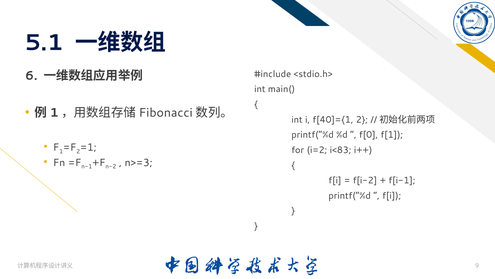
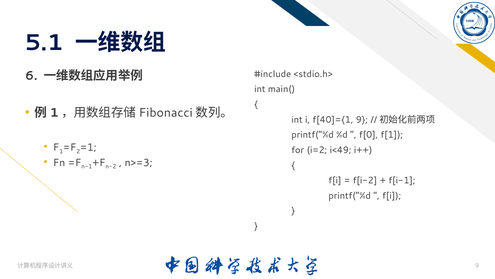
f[40]={1 2: 2 -> 9 (362, 119)
i<83: i<83 -> i<49 (341, 150)
